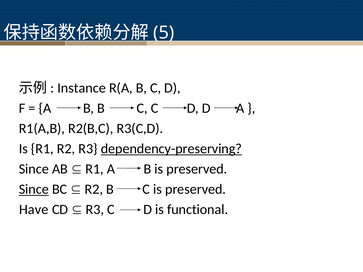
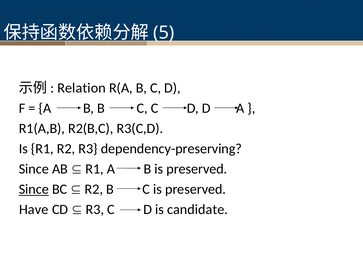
Instance: Instance -> Relation (82, 88)
dependency-preserving underline: present -> none (171, 149)
functional: functional -> candidate (198, 210)
